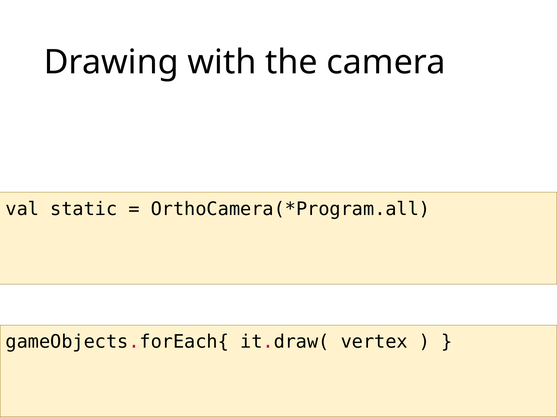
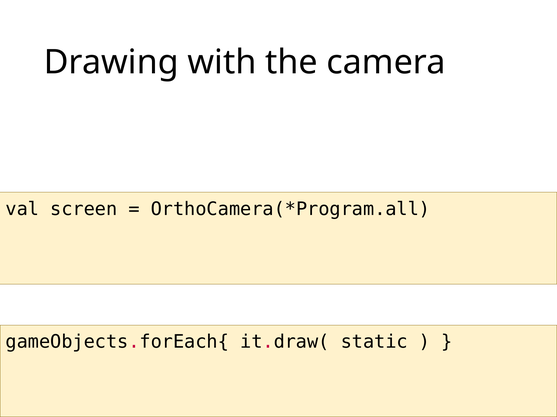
static: static -> screen (84, 209)
vertex: vertex -> static (374, 342)
